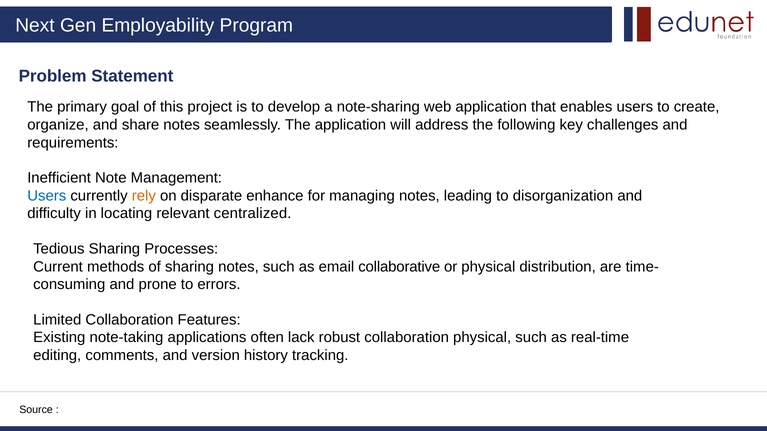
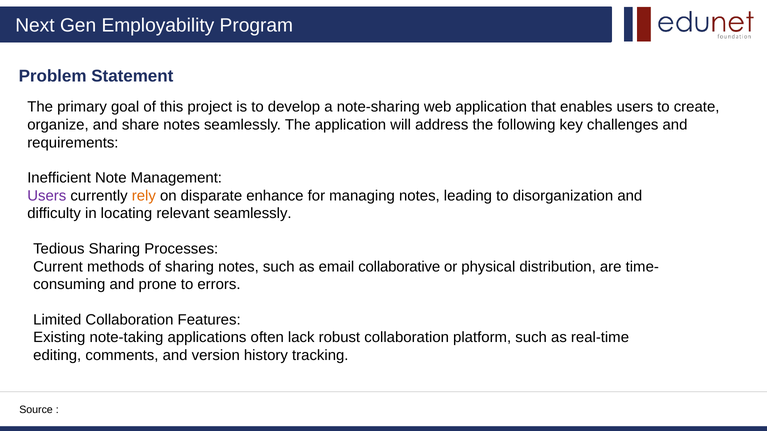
Users colour: blue -> purple (47, 196)
relevant centralized: centralized -> seamlessly (253, 214)
collaboration physical: physical -> platform (482, 338)
